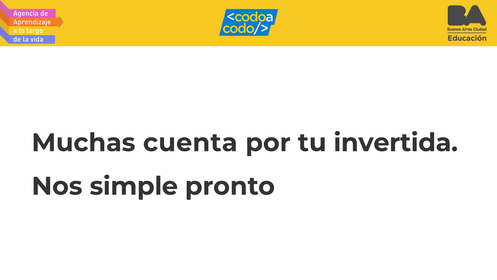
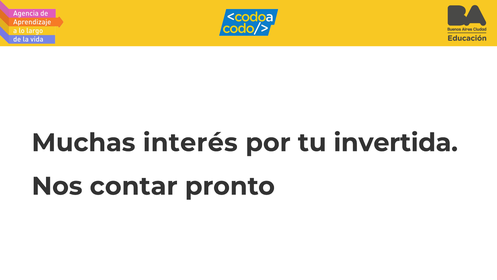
cuenta: cuenta -> interés (190, 143)
simple: simple -> contar (134, 186)
